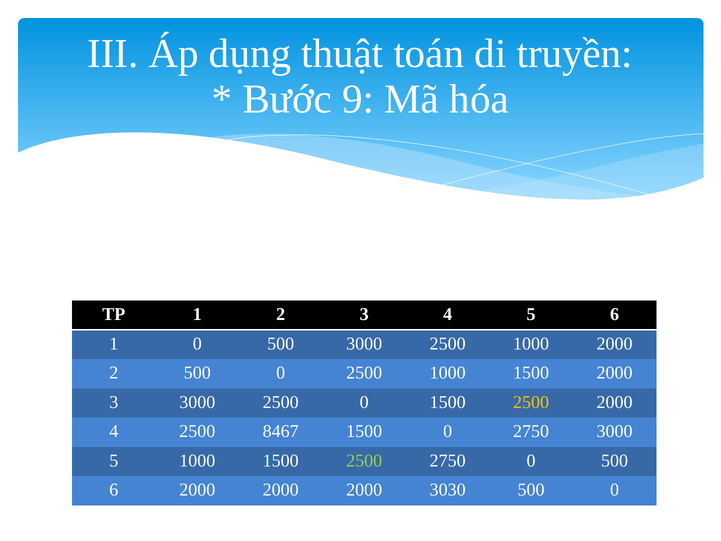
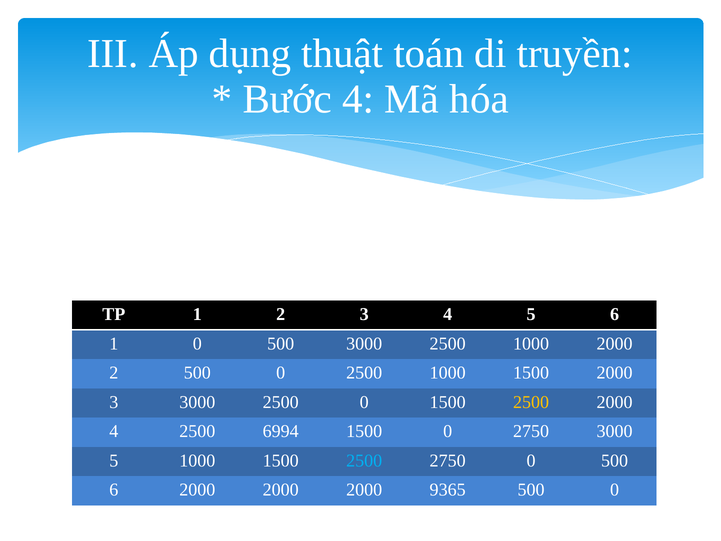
Bước 9: 9 -> 4 (358, 99)
8467: 8467 -> 6994 (281, 431)
2500 colour: light green -> light blue (364, 460)
3030: 3030 -> 9365 (448, 490)
